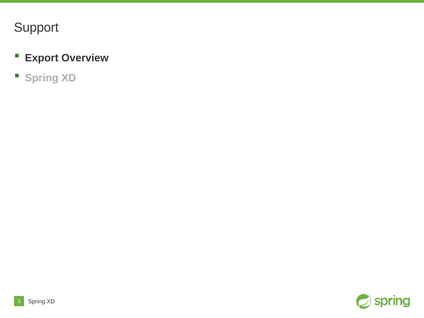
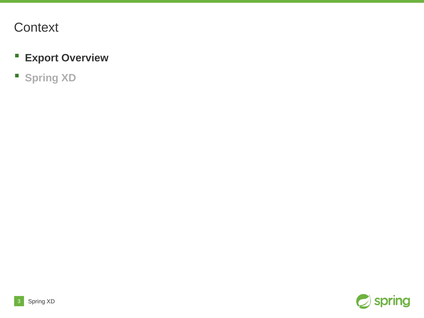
Support: Support -> Context (36, 28)
